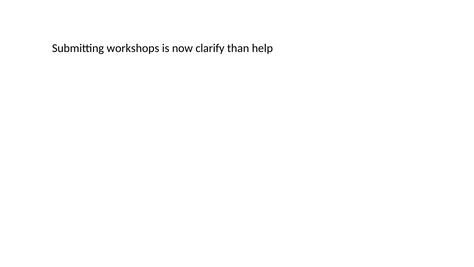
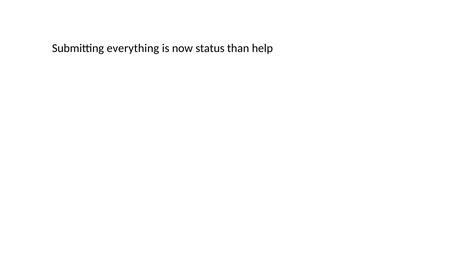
workshops: workshops -> everything (133, 48)
clarify: clarify -> status (210, 48)
